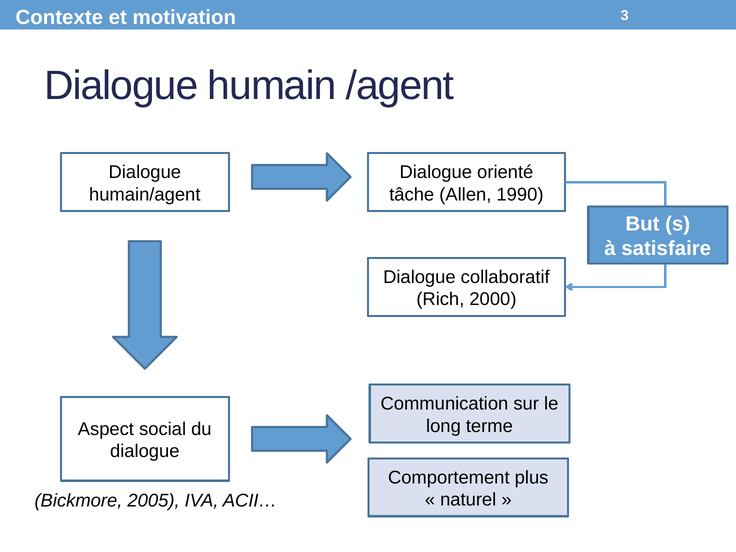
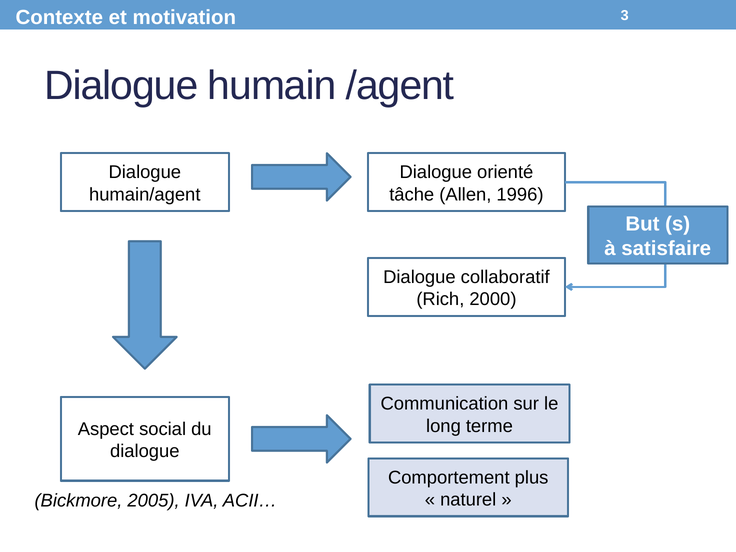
1990: 1990 -> 1996 (520, 194)
